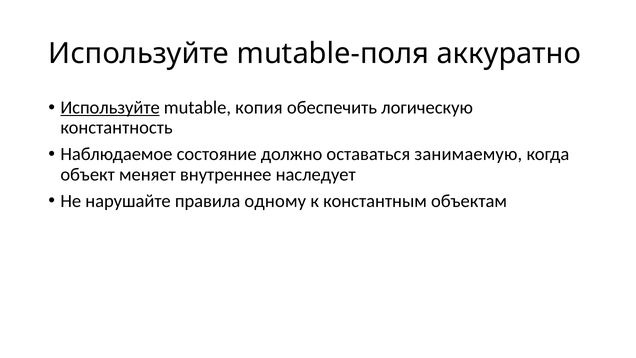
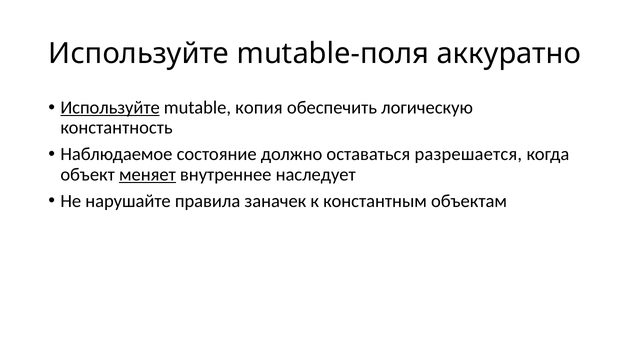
занимаемую: занимаемую -> разрешается (468, 154)
меняет underline: none -> present (147, 174)
одному: одному -> заначек (275, 201)
